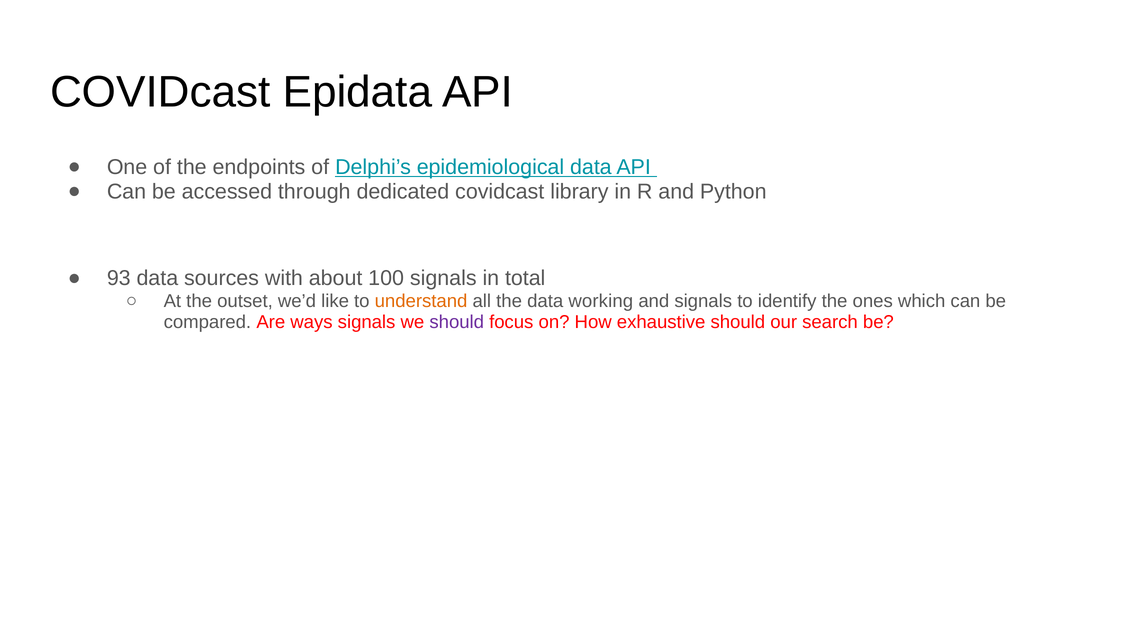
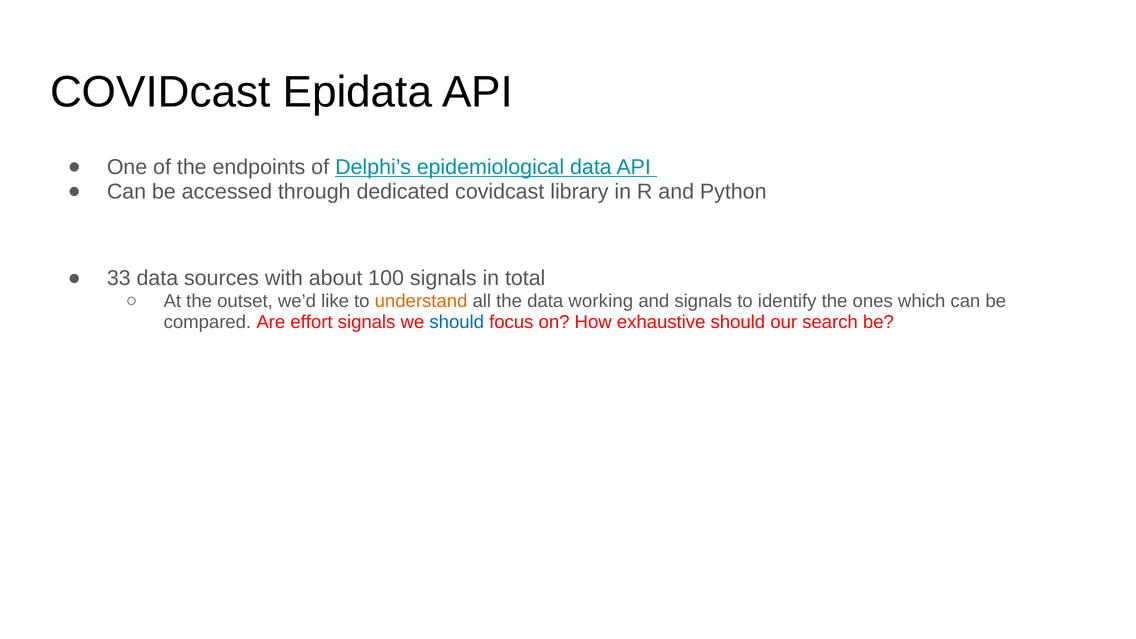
93: 93 -> 33 (119, 278)
ways: ways -> effort (311, 322)
should colour: purple -> blue (457, 322)
